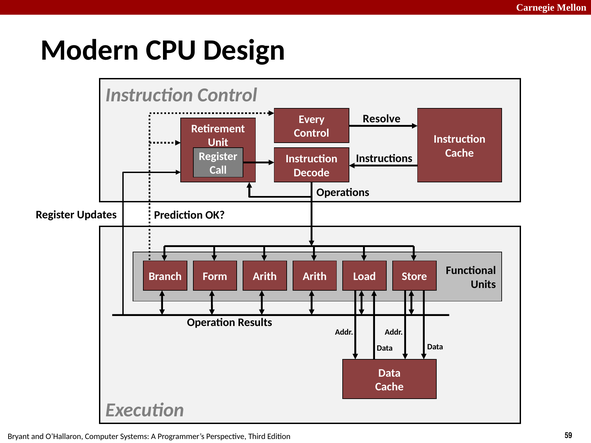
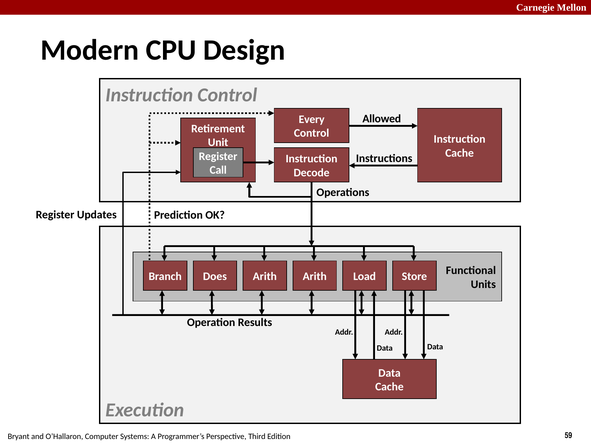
Resolve: Resolve -> Allowed (382, 119)
Form: Form -> Does (215, 277)
